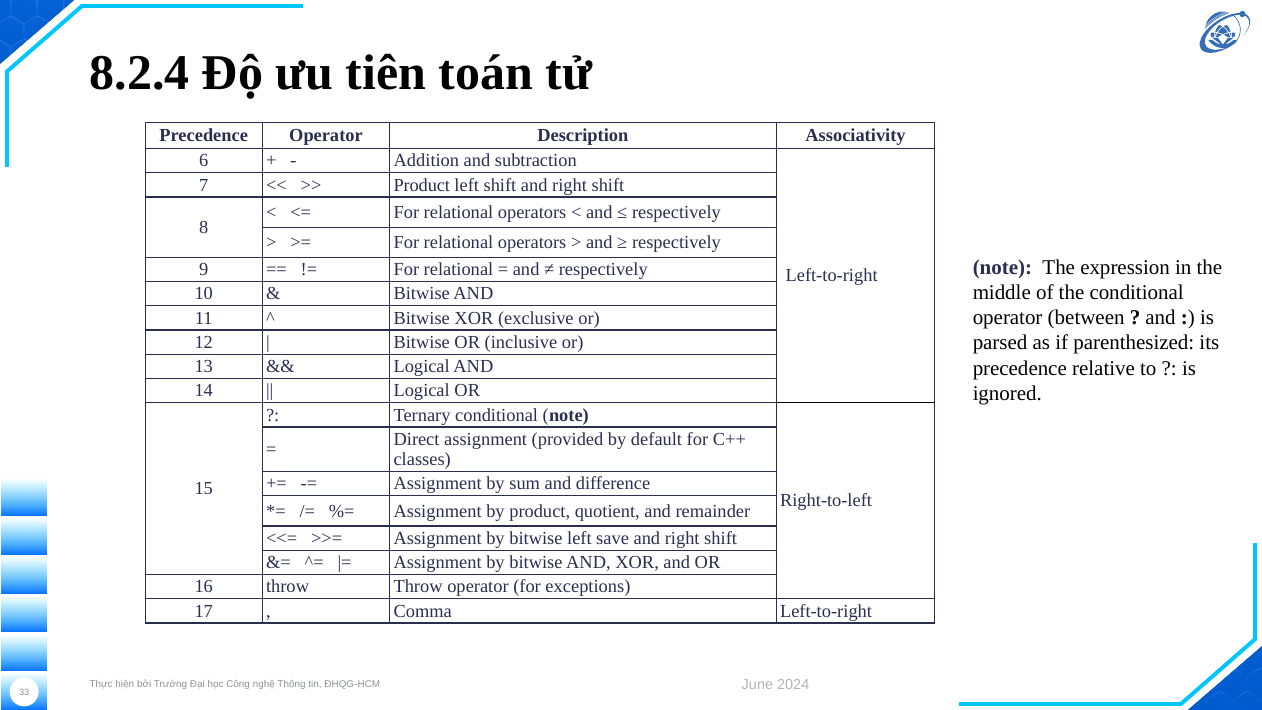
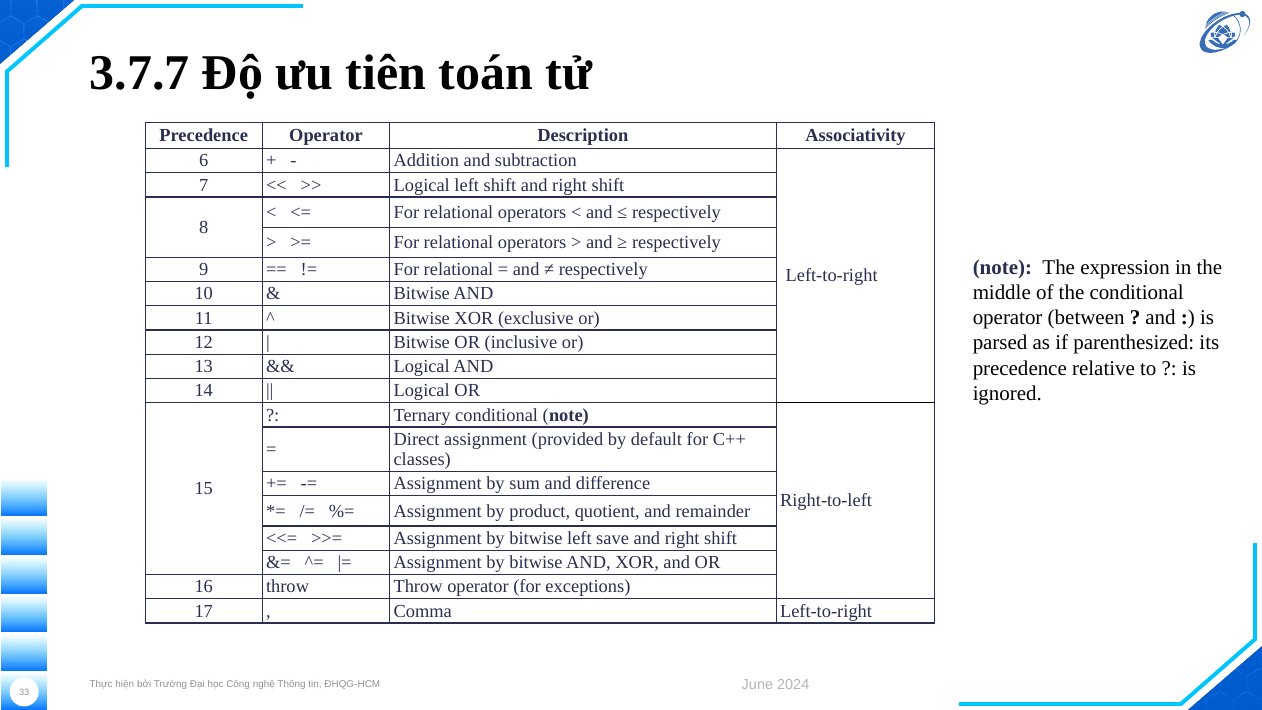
8.2.4: 8.2.4 -> 3.7.7 (140, 73)
Product: Product -> Logical (422, 185)
